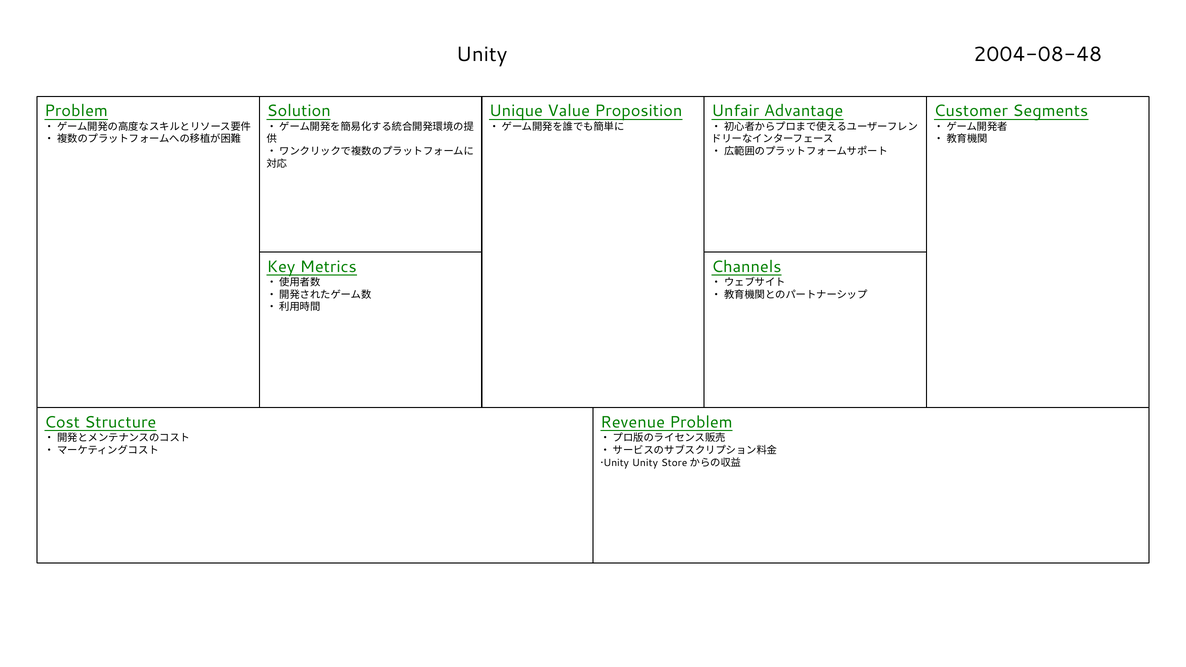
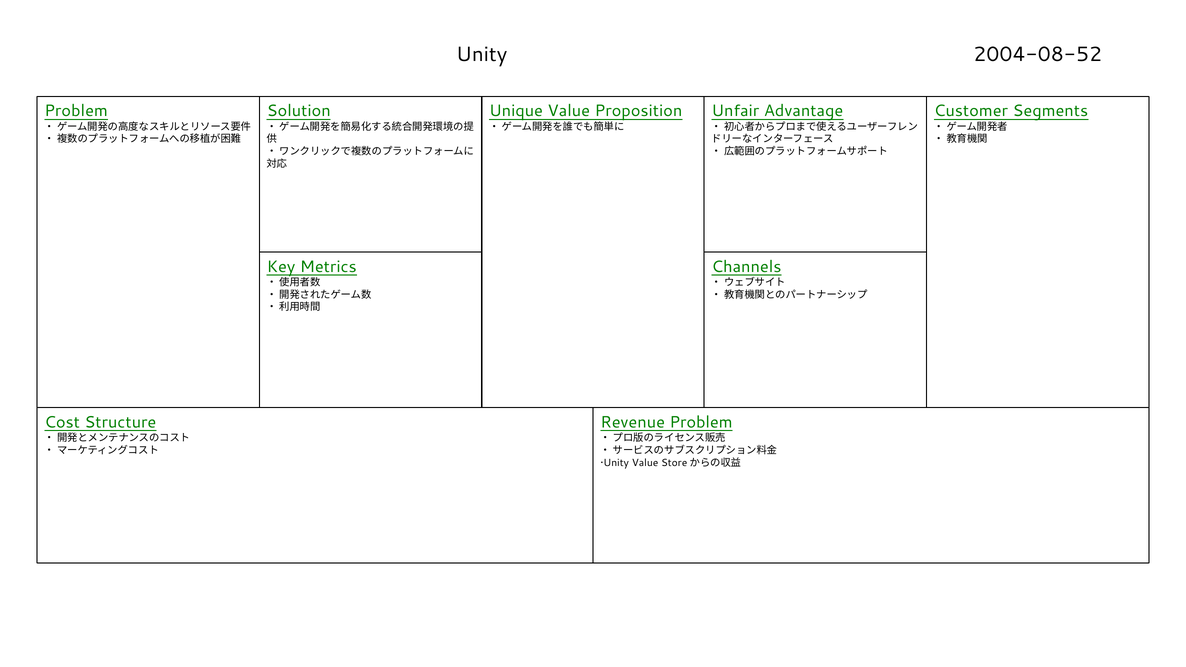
2004-08-48: 2004-08-48 -> 2004-08-52 (1038, 55)
Unity Unity: Unity -> Value (645, 463)
